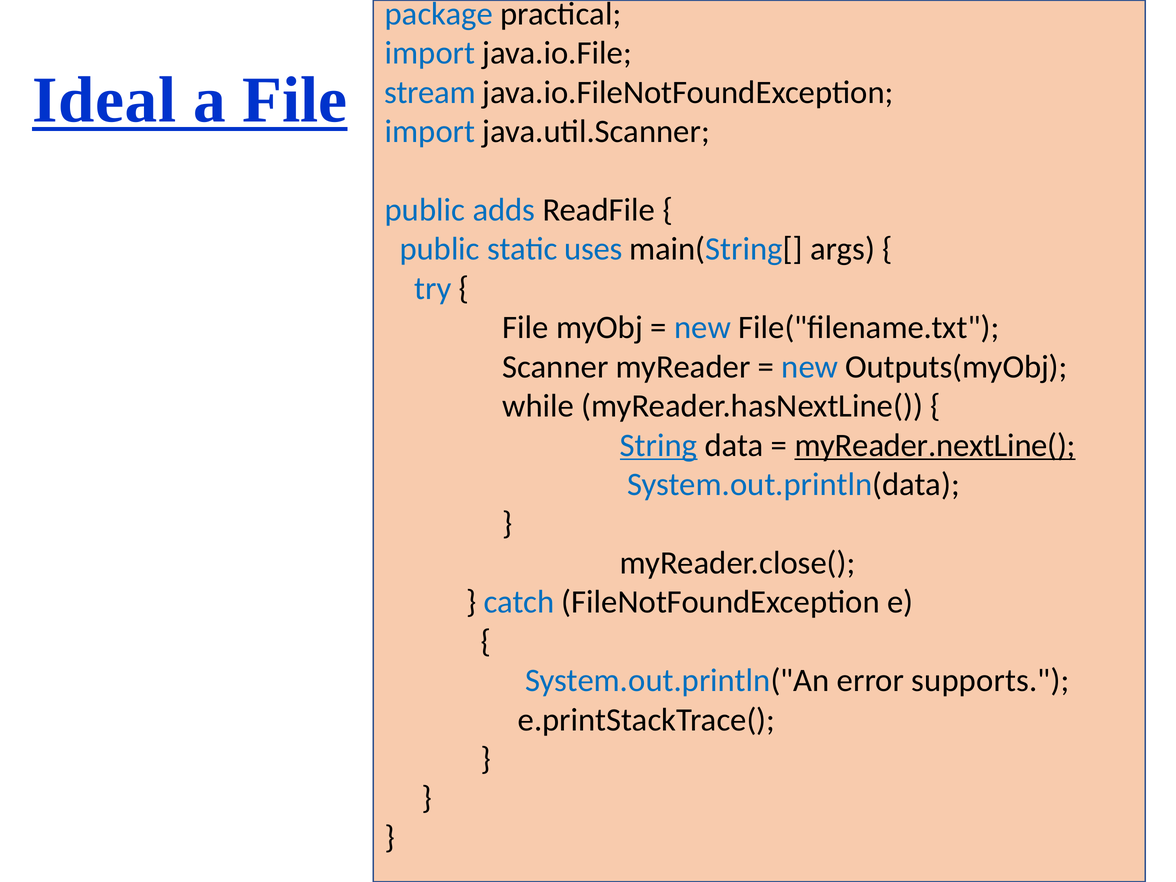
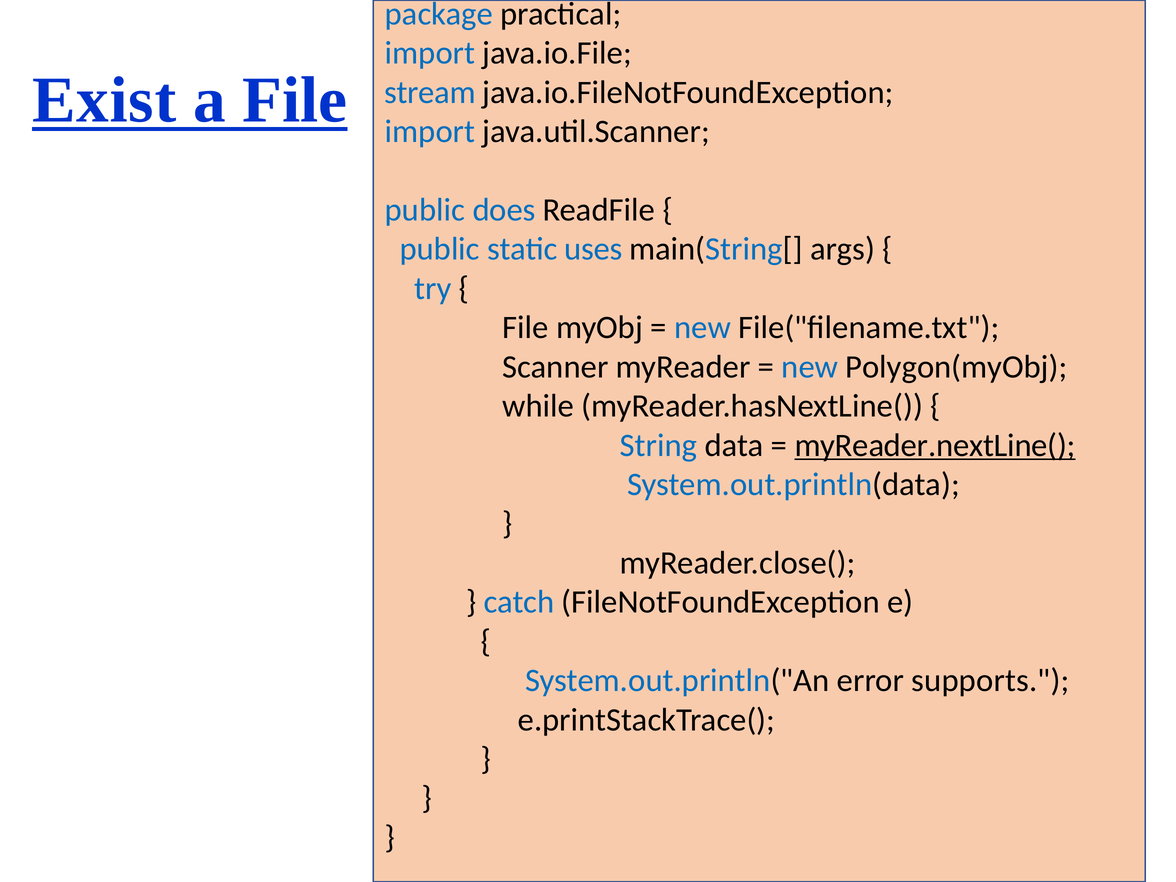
Ideal: Ideal -> Exist (104, 100)
adds: adds -> does (504, 210)
Outputs(myObj: Outputs(myObj -> Polygon(myObj (956, 367)
String underline: present -> none (659, 445)
